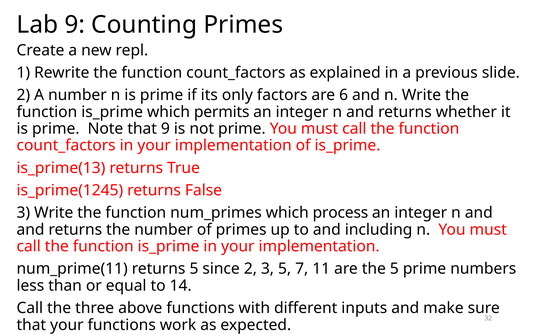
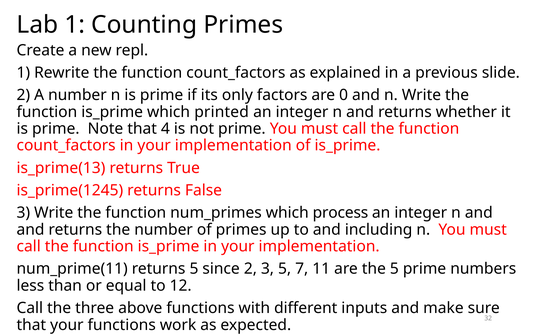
Lab 9: 9 -> 1 (75, 25)
6: 6 -> 0 (344, 95)
permits: permits -> printed (222, 112)
that 9: 9 -> 4 (165, 129)
14: 14 -> 12 (181, 285)
